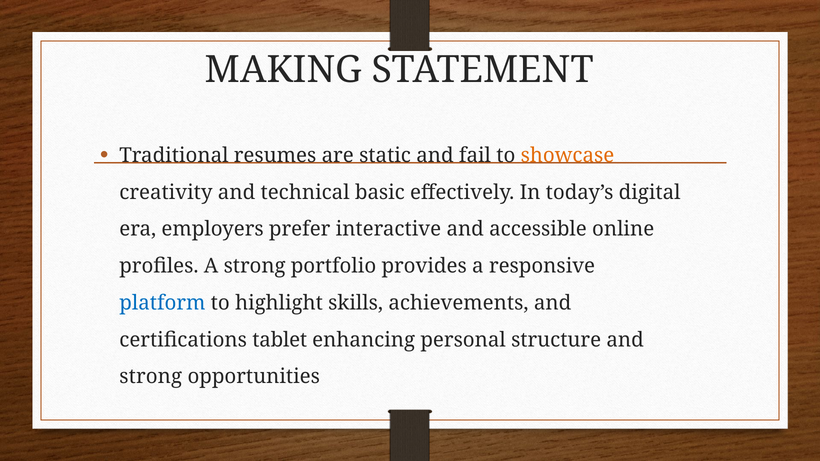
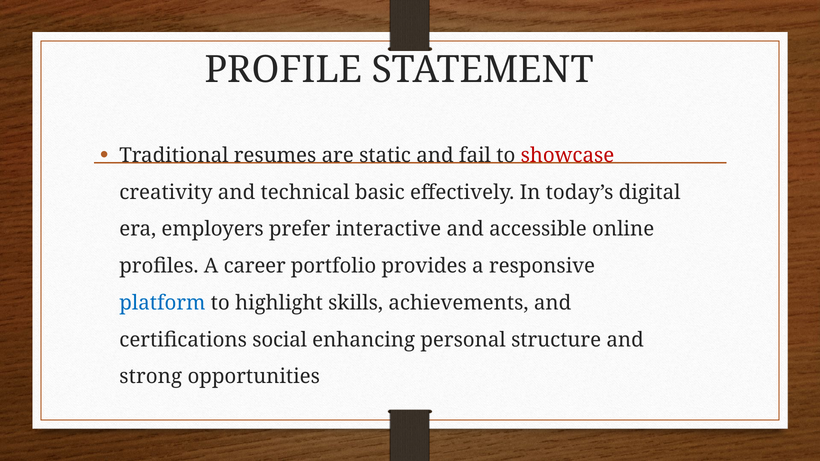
MAKING: MAKING -> PROFILE (284, 70)
showcase colour: orange -> red (567, 156)
A strong: strong -> career (255, 266)
tablet: tablet -> social (280, 340)
